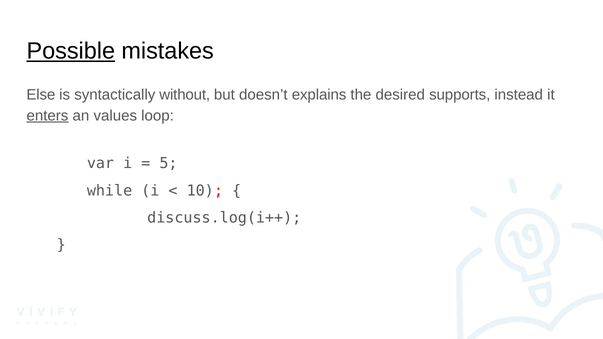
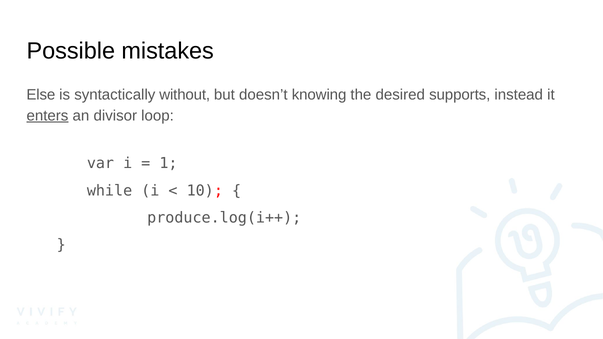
Possible underline: present -> none (71, 51)
explains: explains -> knowing (319, 95)
values: values -> divisor (115, 116)
5: 5 -> 1 (168, 164)
discuss.log(i++: discuss.log(i++ -> produce.log(i++ (224, 218)
